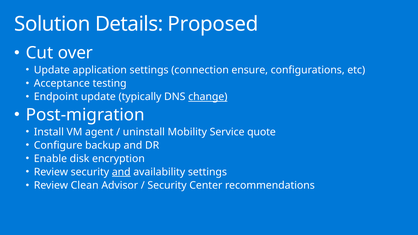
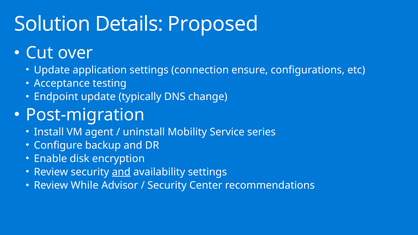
change underline: present -> none (208, 97)
quote: quote -> series (261, 132)
Clean: Clean -> While (85, 185)
